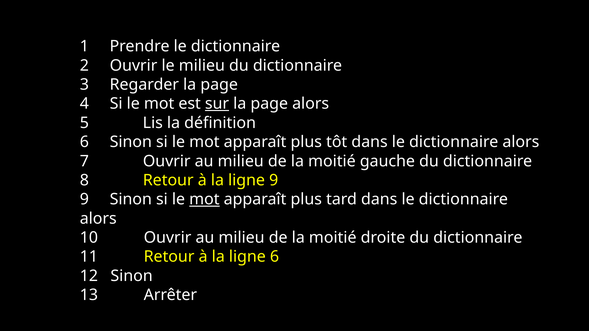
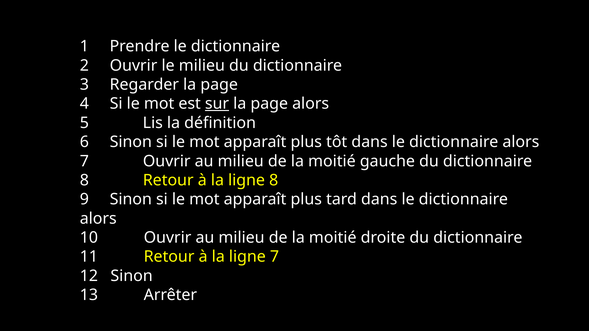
ligne 9: 9 -> 8 (274, 180)
mot underline: present -> none (204, 199)
ligne 6: 6 -> 7 (275, 257)
